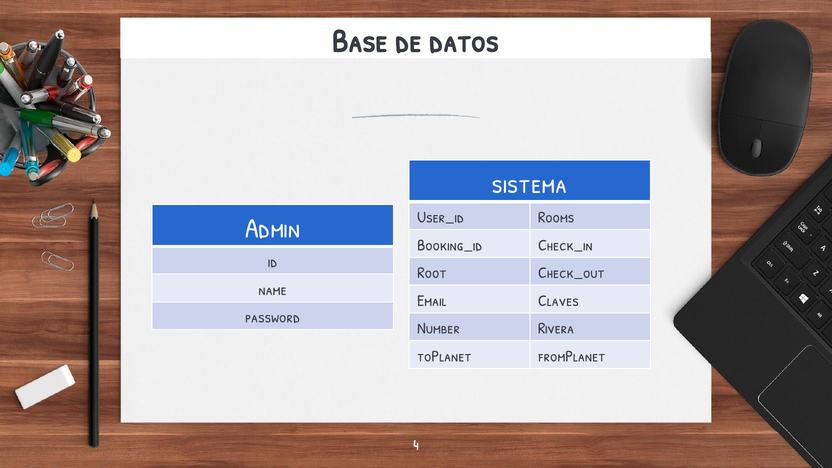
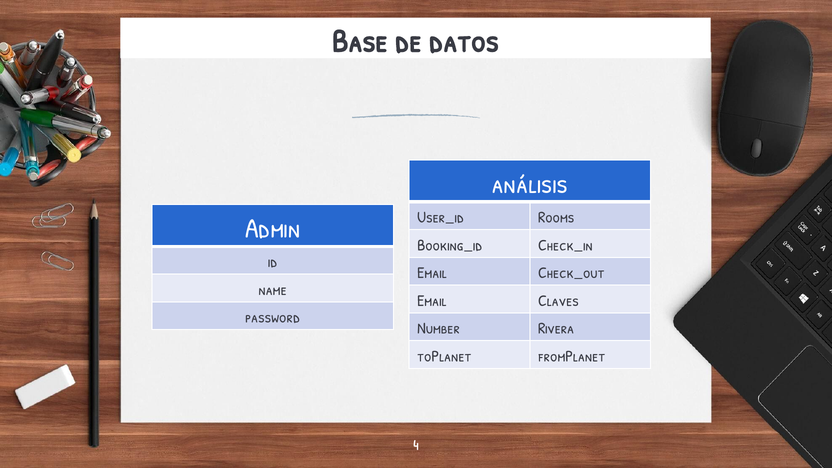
sistema: sistema -> análisis (530, 184)
Root: Root -> Email (432, 273)
